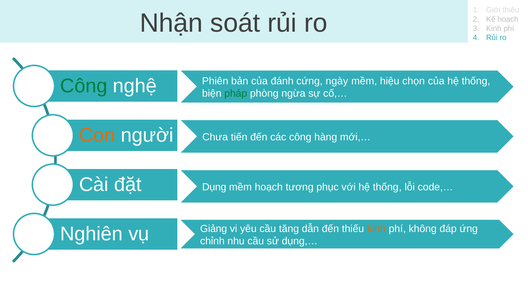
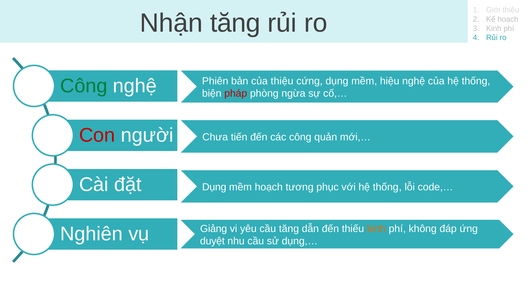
Nhận soát: soát -> tăng (235, 23)
của đánh: đánh -> thiệu (282, 81)
cứng ngày: ngày -> dụng (337, 81)
hiệu chọn: chọn -> nghệ (414, 81)
pháp colour: green -> red (236, 93)
Con colour: orange -> red (97, 135)
hàng: hàng -> quản (326, 137)
chỉnh: chỉnh -> duyệt (212, 241)
